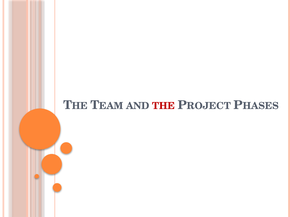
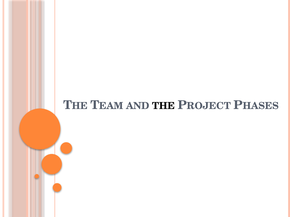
THE colour: red -> black (164, 106)
